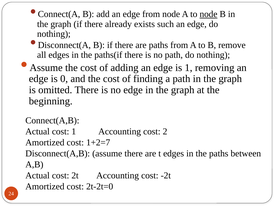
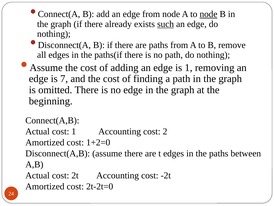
such underline: none -> present (166, 24)
0: 0 -> 7 (64, 79)
1+2=7: 1+2=7 -> 1+2=0 (98, 142)
